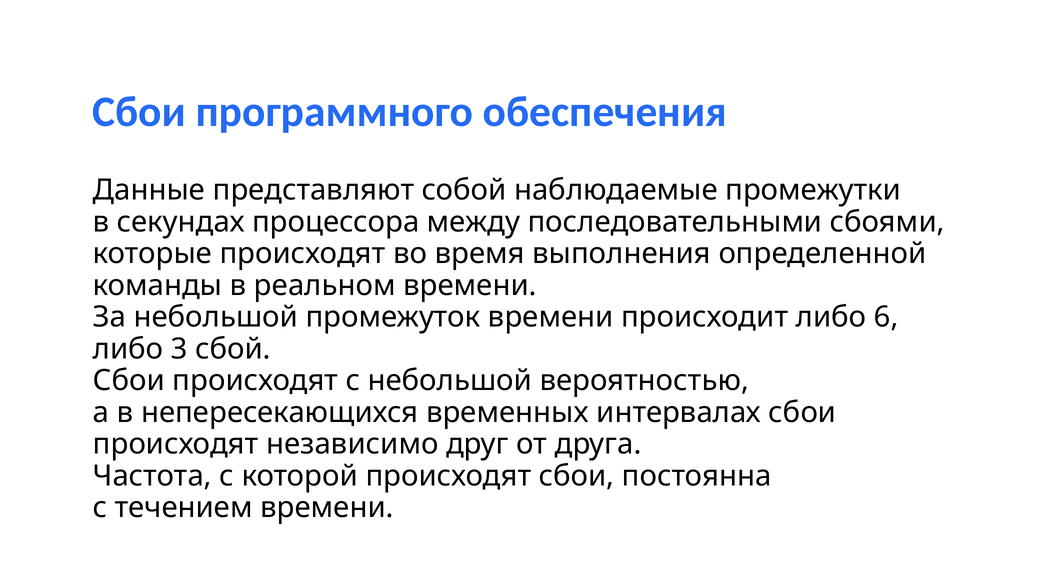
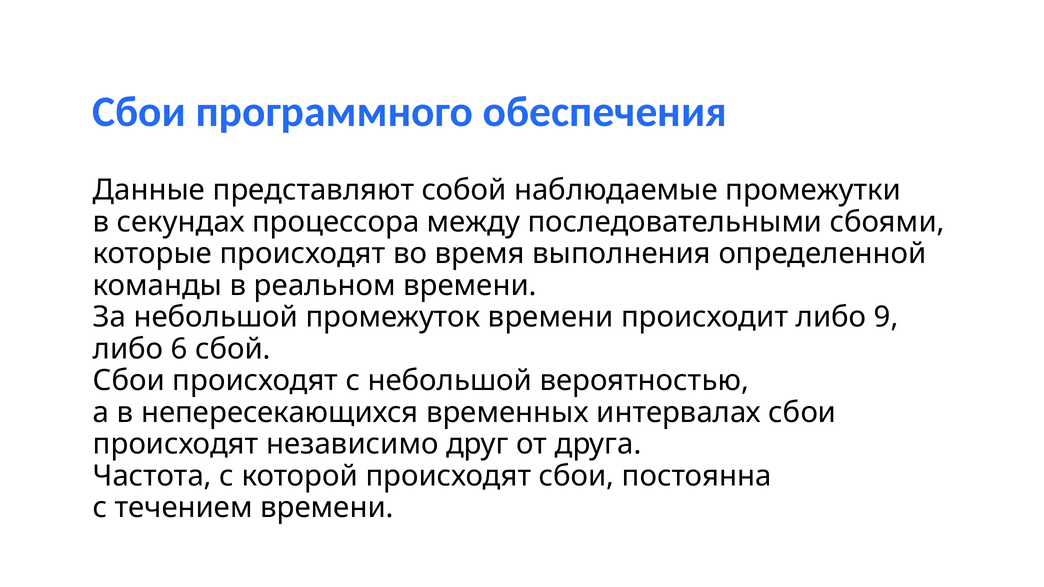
6: 6 -> 9 (886, 317)
3: 3 -> 6 (179, 349)
